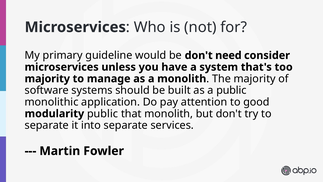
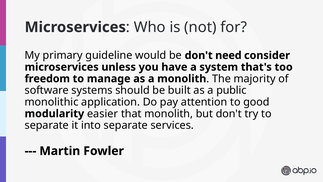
majority: majority -> freedom (47, 79)
modularity public: public -> easier (103, 114)
